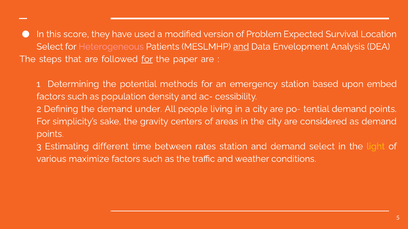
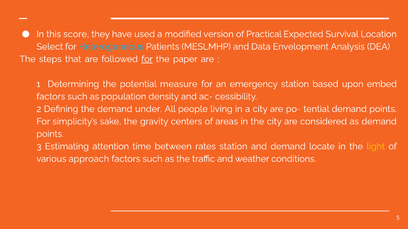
Problem: Problem -> Practical (264, 34)
Heterogeneous colour: pink -> light blue (111, 47)
and underline: present -> none (241, 47)
methods: methods -> measure (179, 84)
different: different -> attention (111, 147)
demand select: select -> locate (322, 147)
maximize: maximize -> approach (89, 159)
